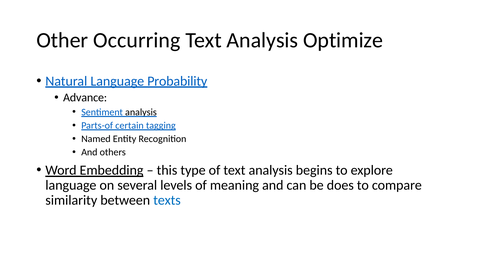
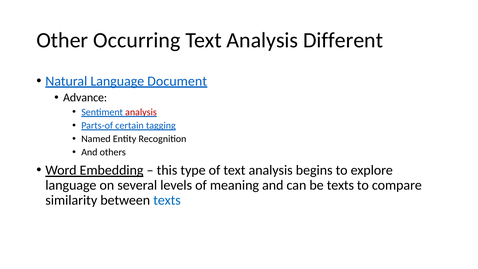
Optimize: Optimize -> Different (343, 40)
Probability: Probability -> Document (177, 81)
analysis colour: black -> red (141, 112)
be does: does -> texts (340, 185)
